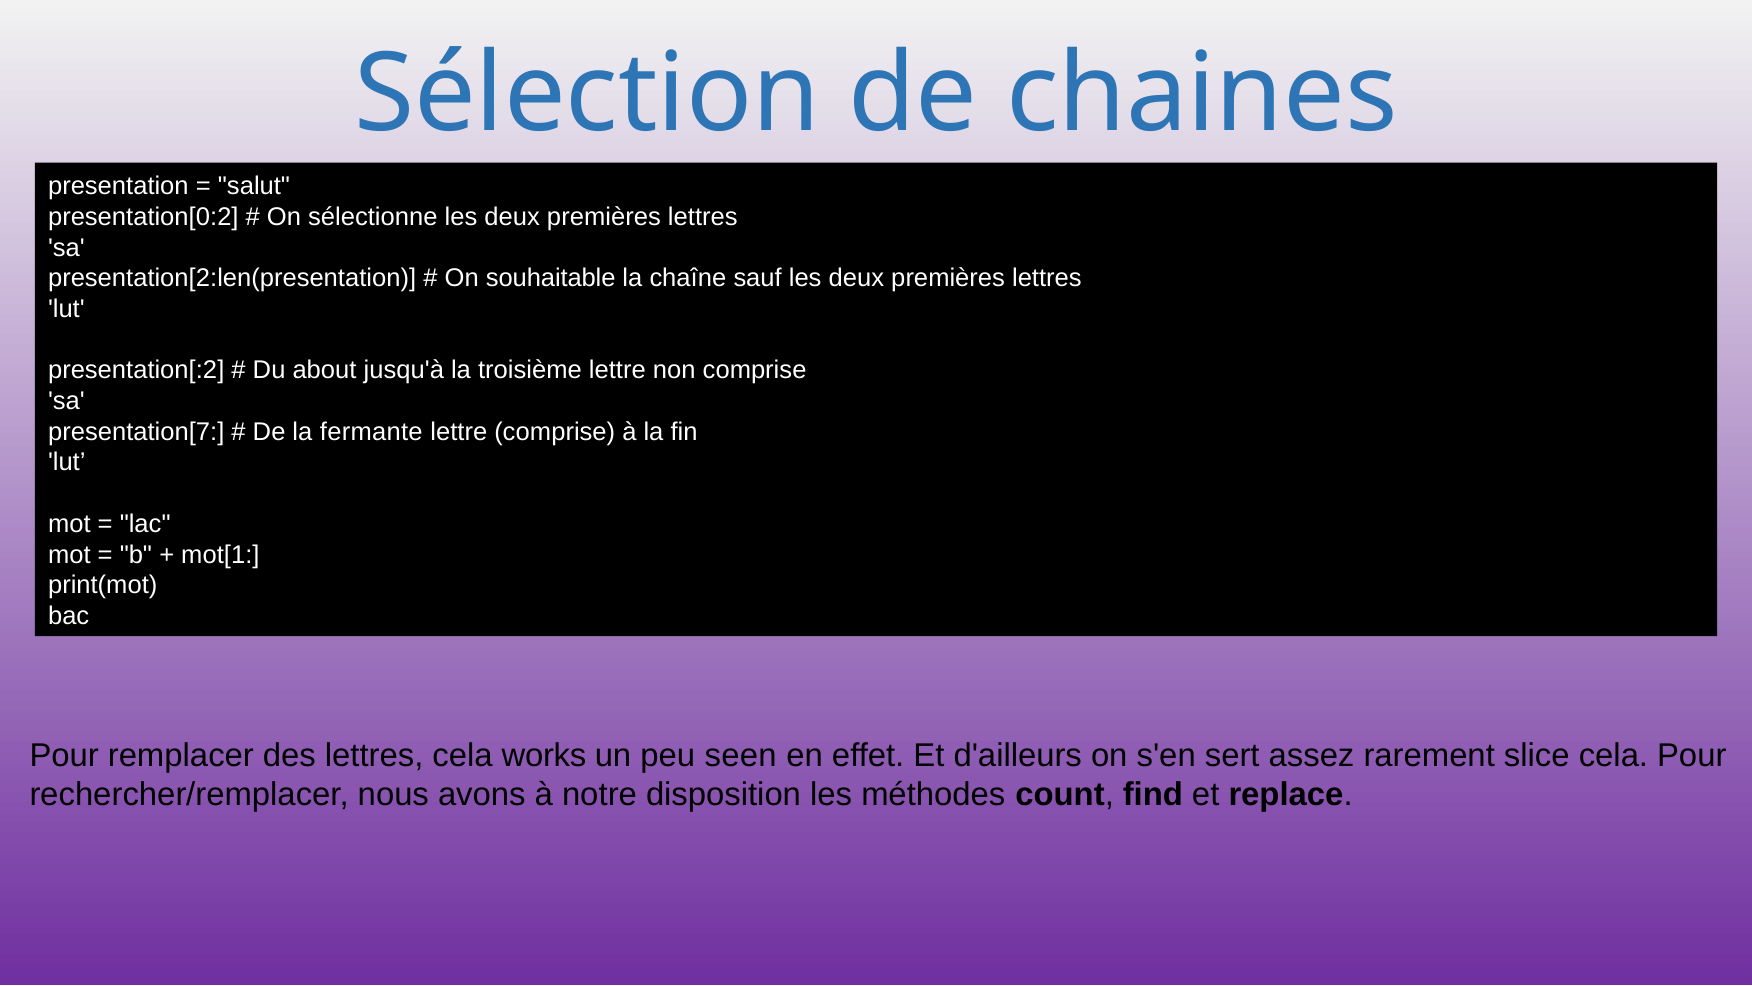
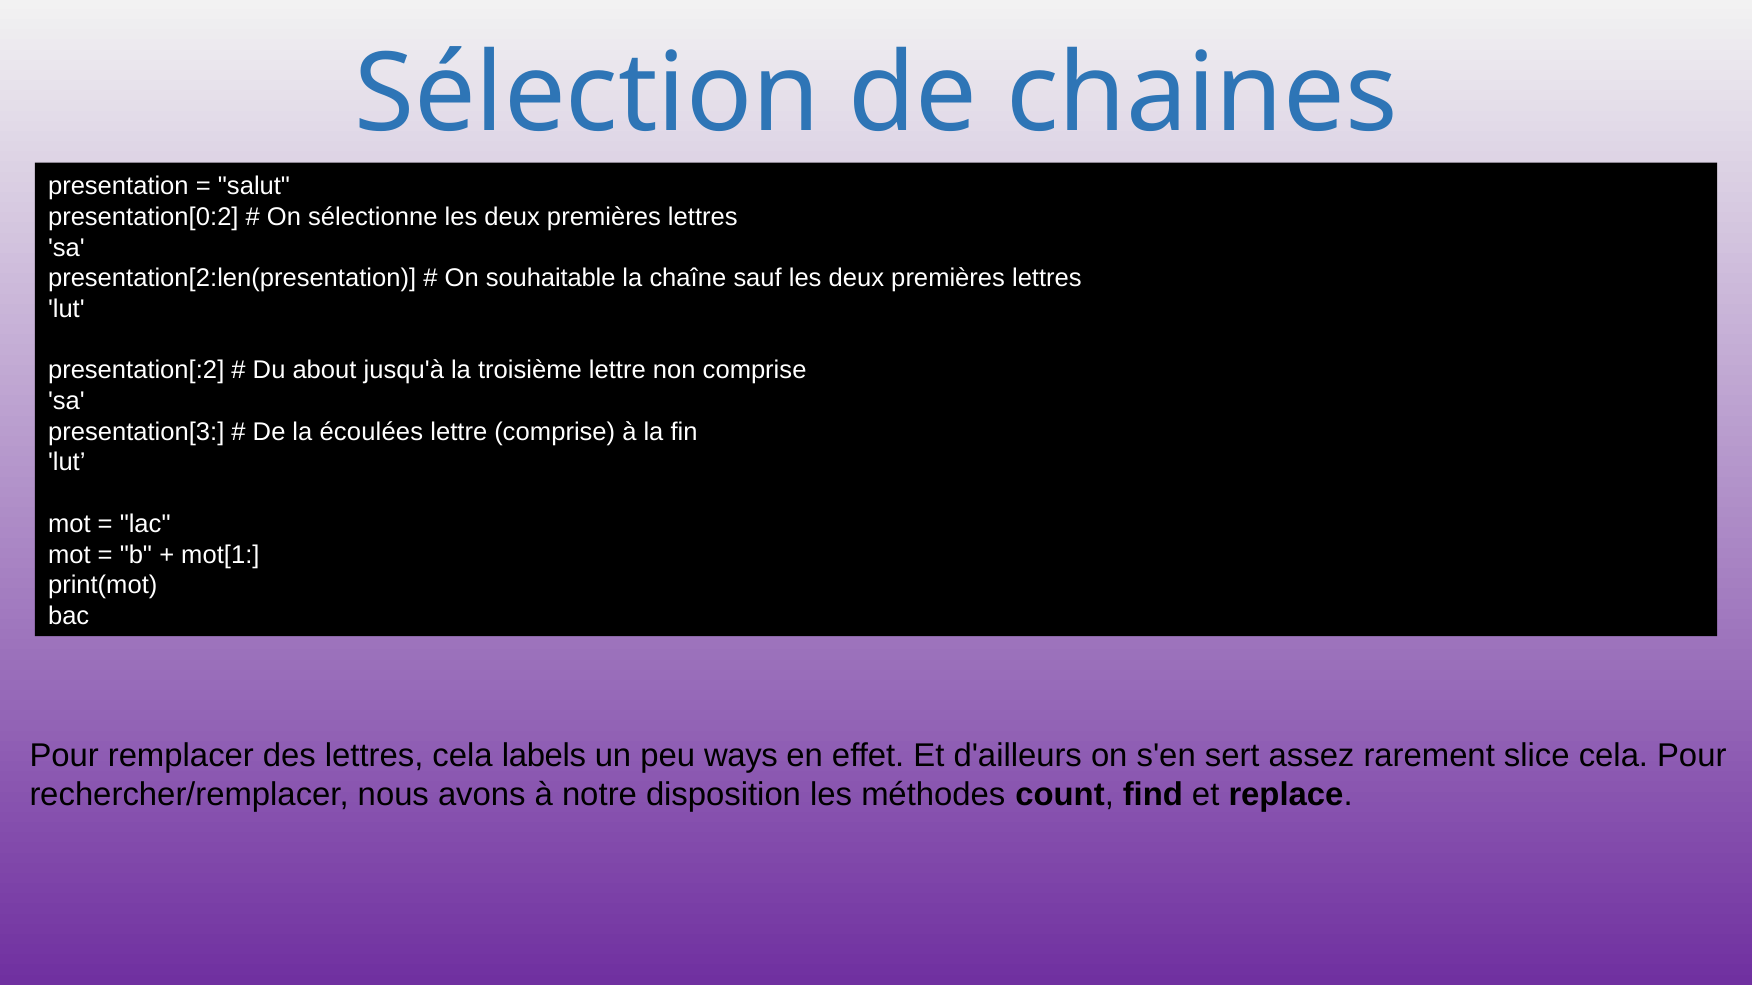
presentation[7: presentation[7 -> presentation[3 (136, 432)
fermante: fermante -> écoulées (371, 432)
works: works -> labels (544, 755)
seen: seen -> ways (741, 755)
